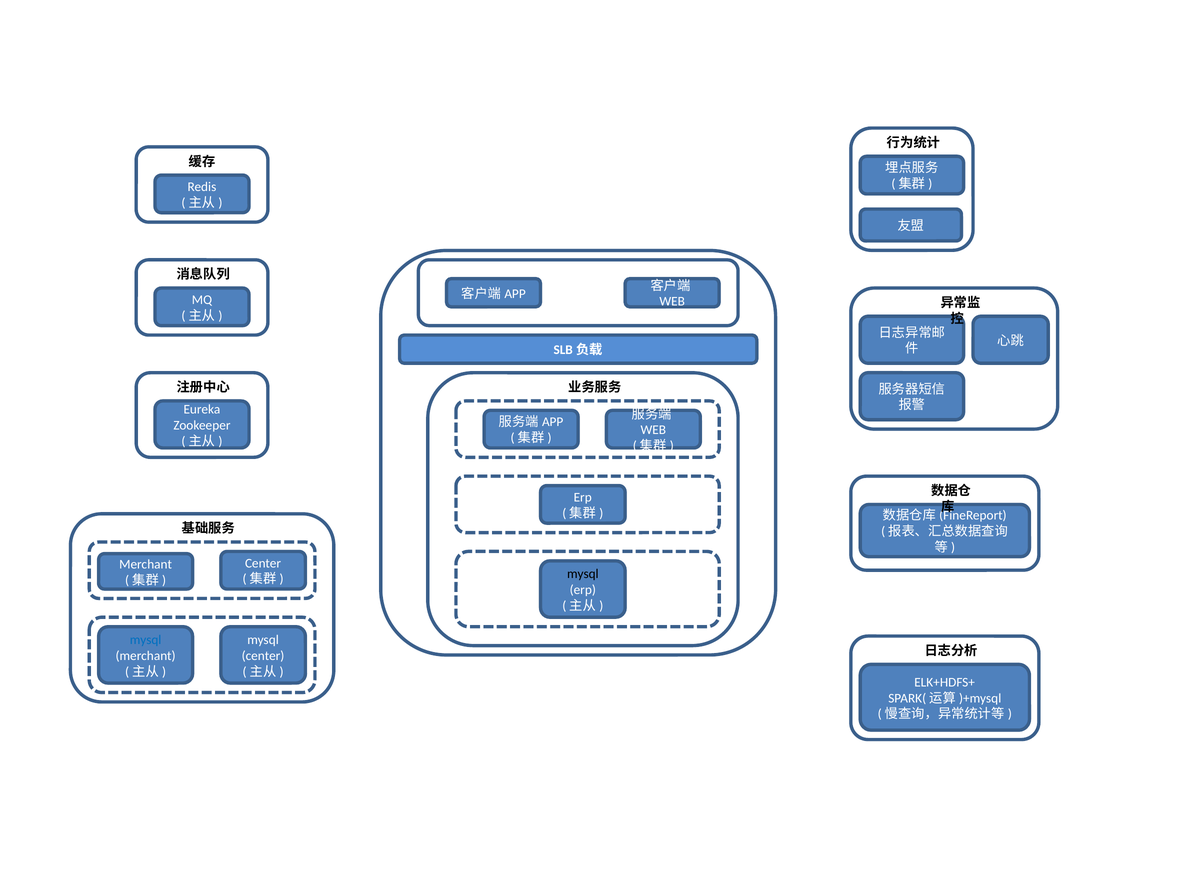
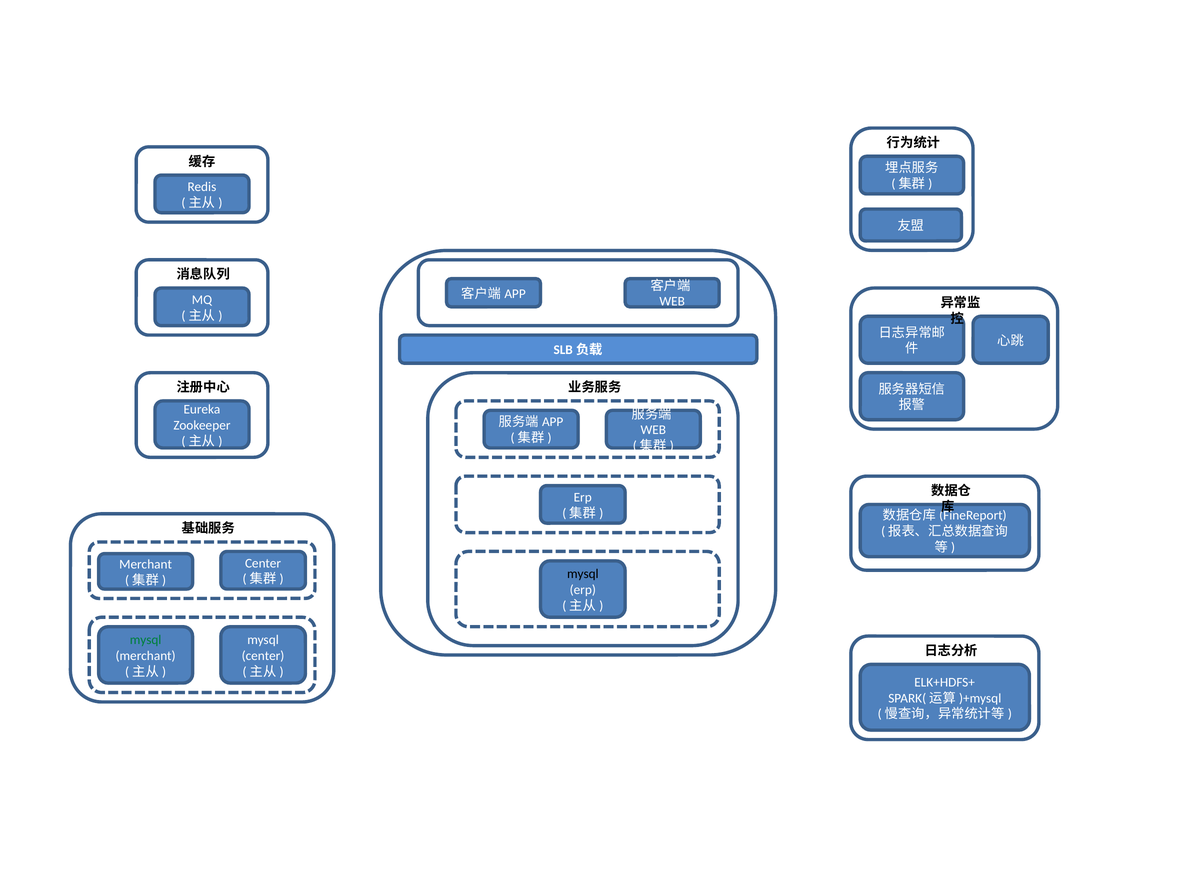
mysql colour: blue -> green (146, 640)
